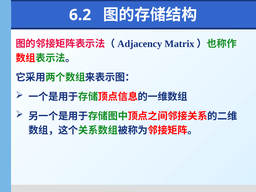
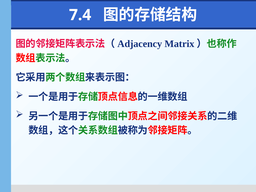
6.2: 6.2 -> 7.4 (80, 15)
